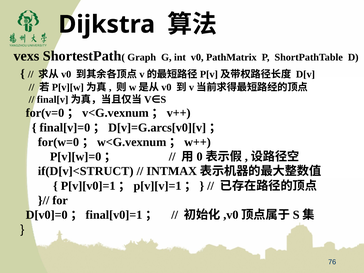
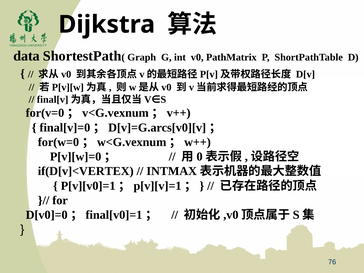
vexs: vexs -> data (27, 56)
if(D[v]<STRUCT: if(D[v]<STRUCT -> if(D[v]<VERTEX (86, 171)
